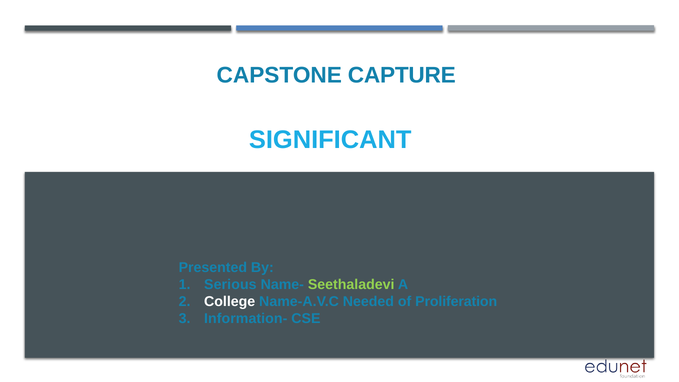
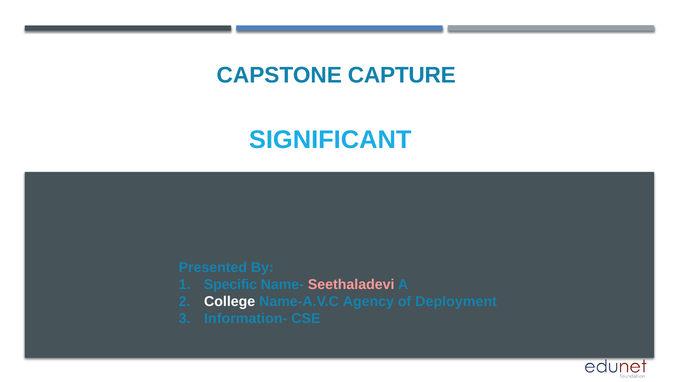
Serious: Serious -> Specific (230, 284)
Seethaladevi colour: light green -> pink (351, 284)
Needed: Needed -> Agency (368, 301)
Proliferation: Proliferation -> Deployment (456, 301)
